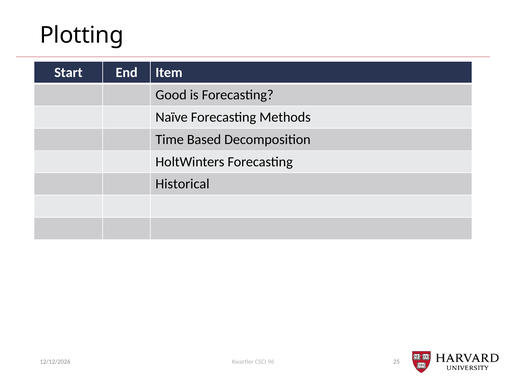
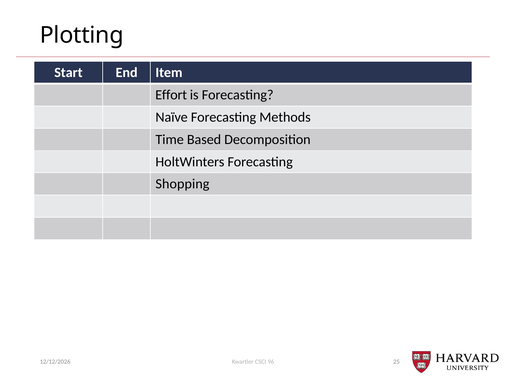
Good: Good -> Effort (171, 95)
Historical: Historical -> Shopping (182, 184)
